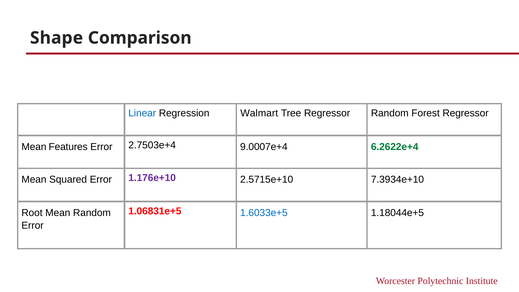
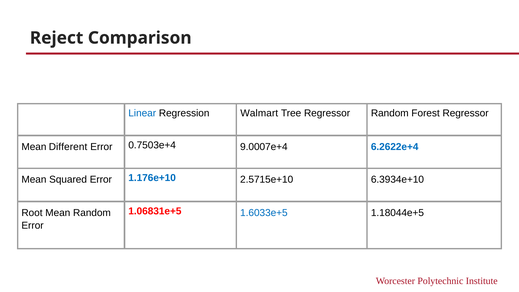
Shape: Shape -> Reject (57, 38)
Features: Features -> Different (68, 147)
2.7503e+4: 2.7503e+4 -> 0.7503e+4 (152, 145)
6.2622e+4 colour: green -> blue (395, 147)
1.176e+10 colour: purple -> blue (152, 178)
7.3934e+10: 7.3934e+10 -> 6.3934e+10 (397, 179)
